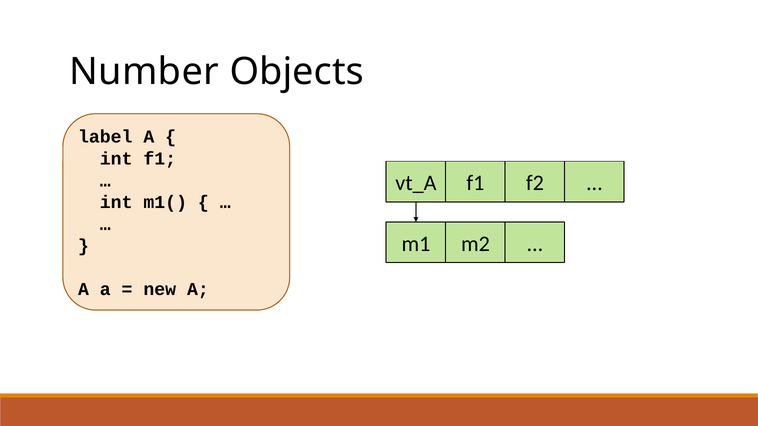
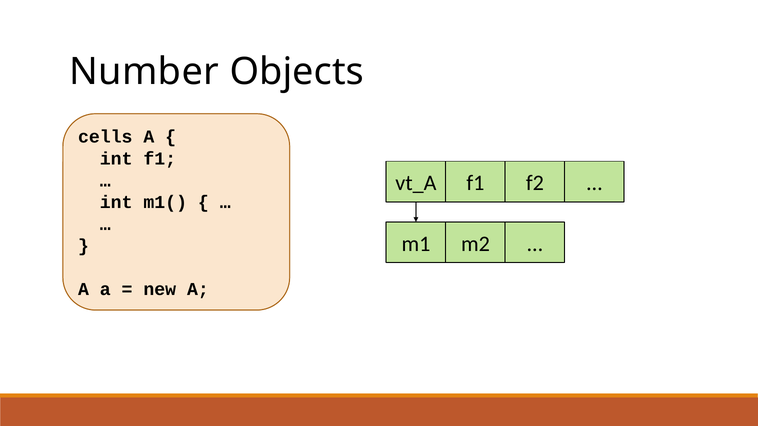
label: label -> cells (105, 137)
